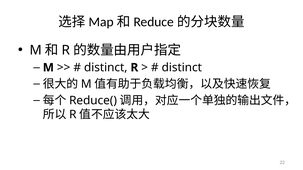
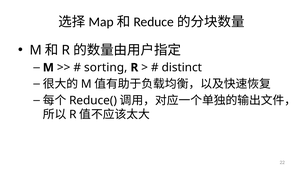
distinct: distinct -> sorting (106, 68)
